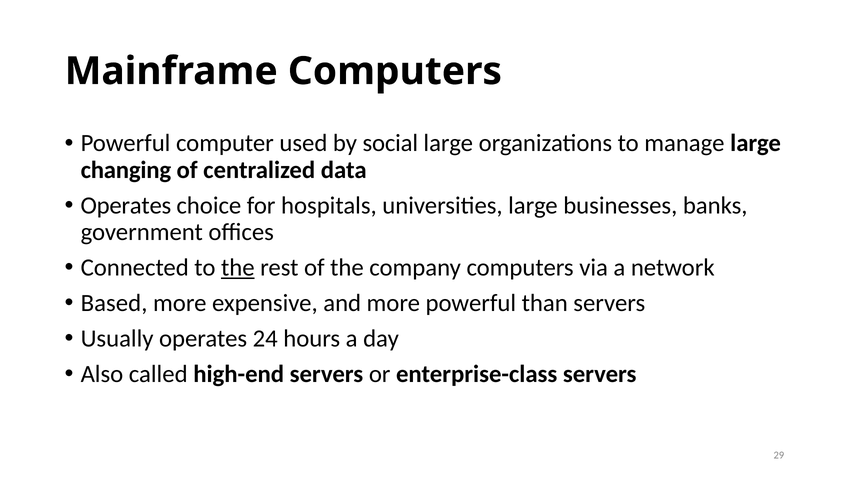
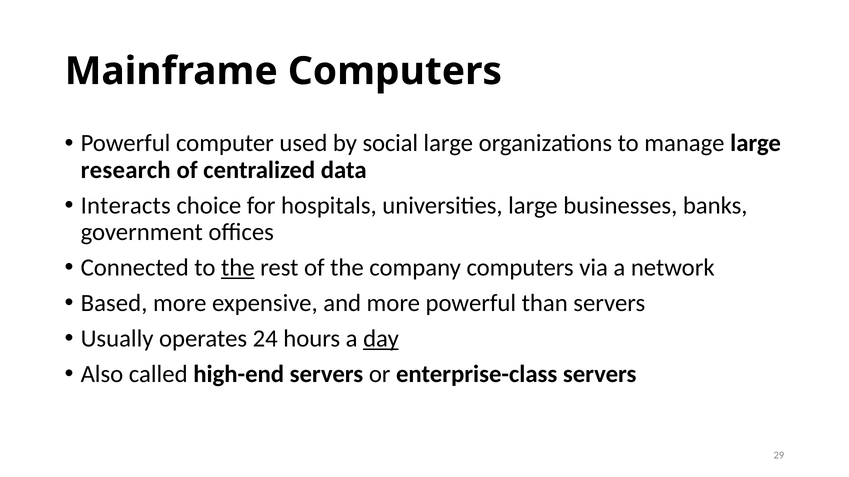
changing: changing -> research (126, 170)
Operates: Operates -> Interacts (126, 206)
day underline: none -> present (381, 339)
